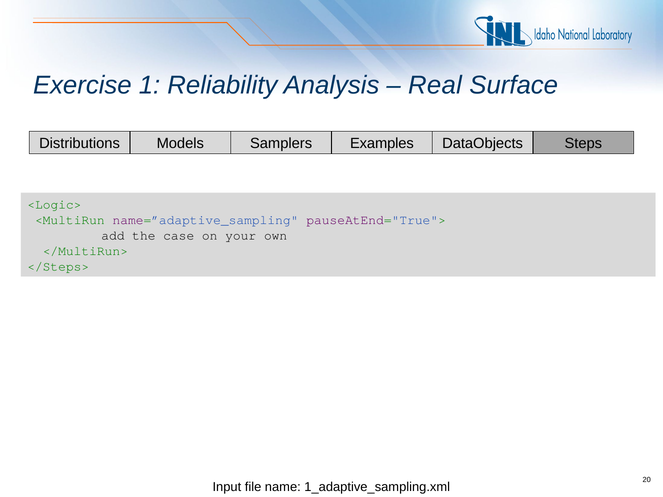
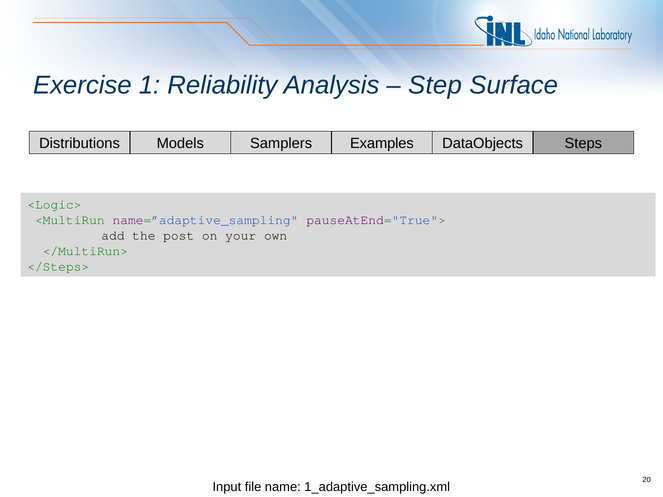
Real: Real -> Step (435, 85)
case: case -> post (179, 236)
